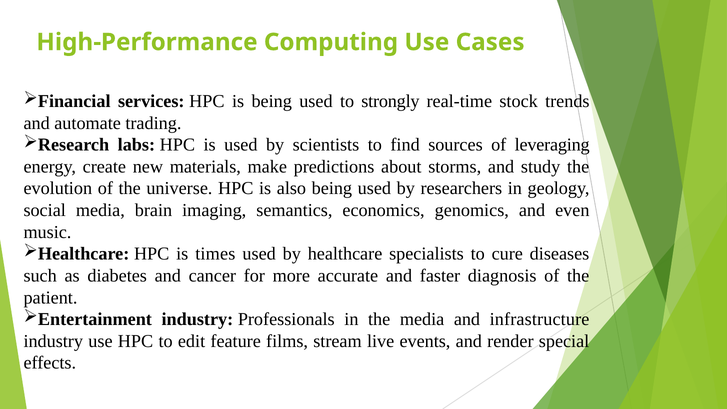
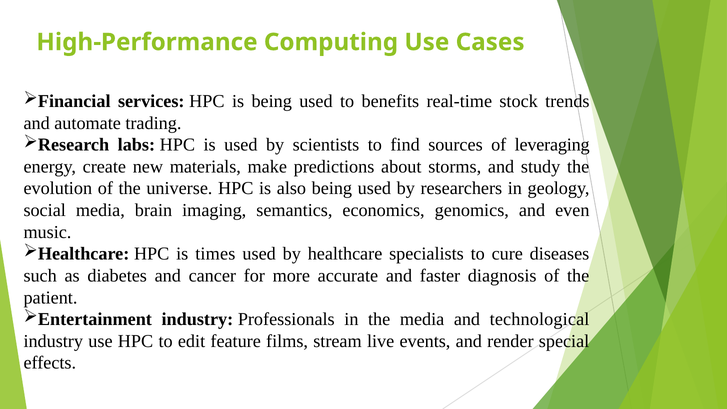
strongly: strongly -> benefits (390, 101)
infrastructure: infrastructure -> technological (540, 319)
